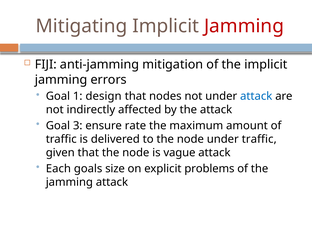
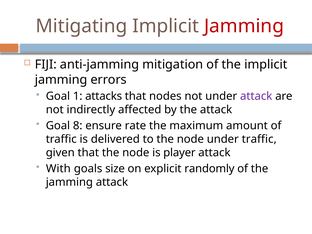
design: design -> attacks (104, 96)
attack colour: blue -> purple (256, 96)
3: 3 -> 8 (78, 126)
vague: vague -> player (179, 153)
Each: Each -> With (58, 169)
problems: problems -> randomly (209, 169)
